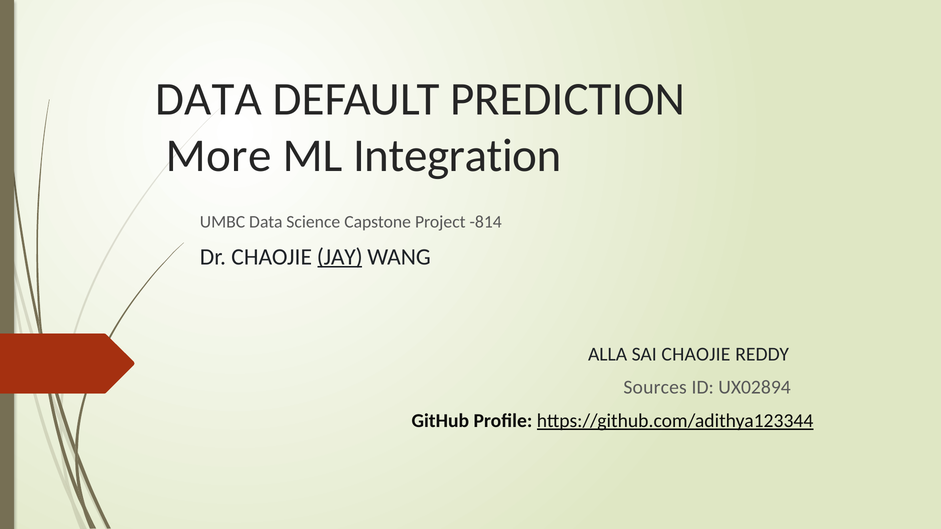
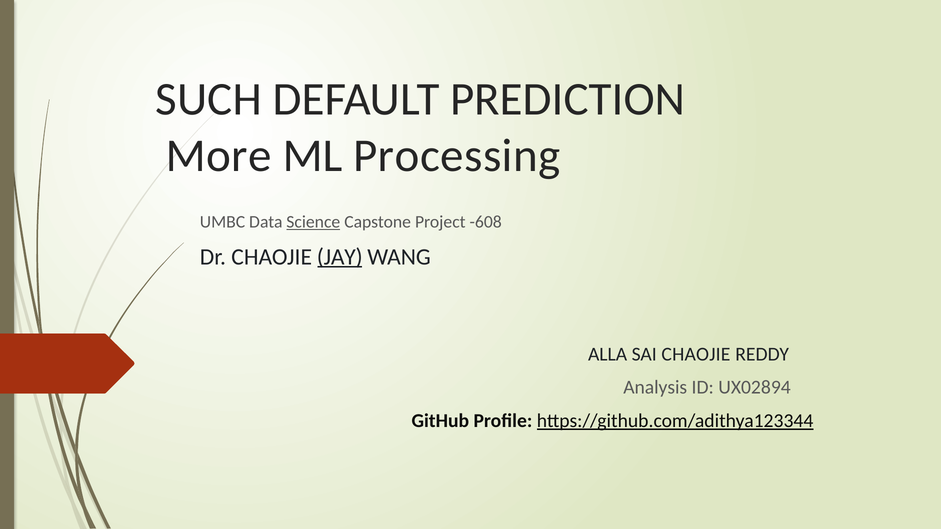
DATA: DATA -> SUCH (209, 99)
Integration: Integration -> Processing (457, 156)
Science underline: none -> present (313, 222)
-814: -814 -> -608 (486, 222)
Sources: Sources -> Analysis (655, 388)
